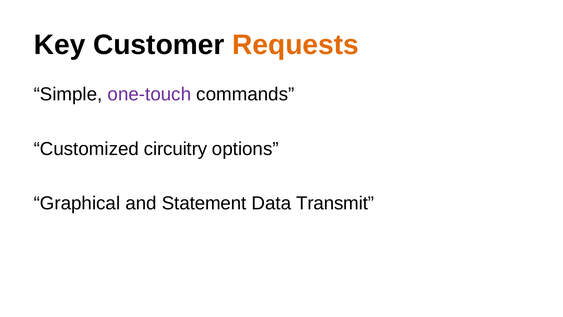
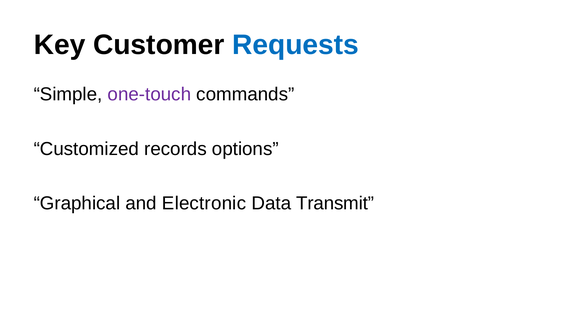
Requests colour: orange -> blue (296, 45)
circuitry: circuitry -> records (175, 149)
Statement: Statement -> Electronic (204, 203)
